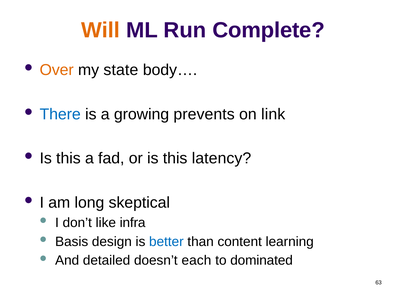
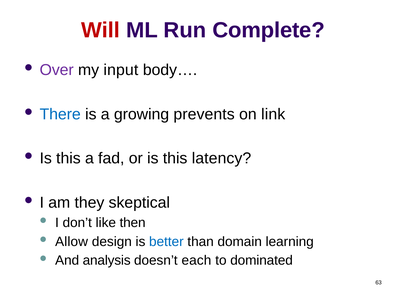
Will colour: orange -> red (101, 30)
Over colour: orange -> purple (57, 70)
state: state -> input (121, 70)
long: long -> they (89, 203)
infra: infra -> then (133, 223)
Basis: Basis -> Allow (72, 242)
content: content -> domain (240, 242)
detailed: detailed -> analysis (107, 261)
